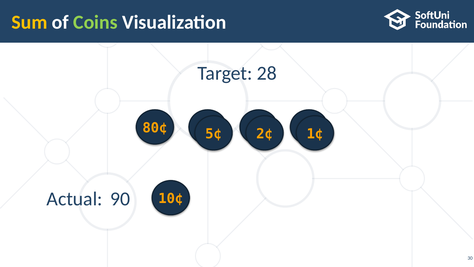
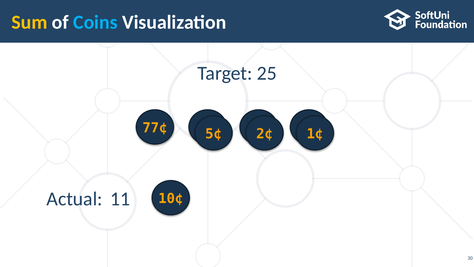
Coins colour: light green -> light blue (95, 22)
28: 28 -> 25 (267, 73)
80¢: 80¢ -> 77¢ (155, 128)
90: 90 -> 11 (120, 199)
